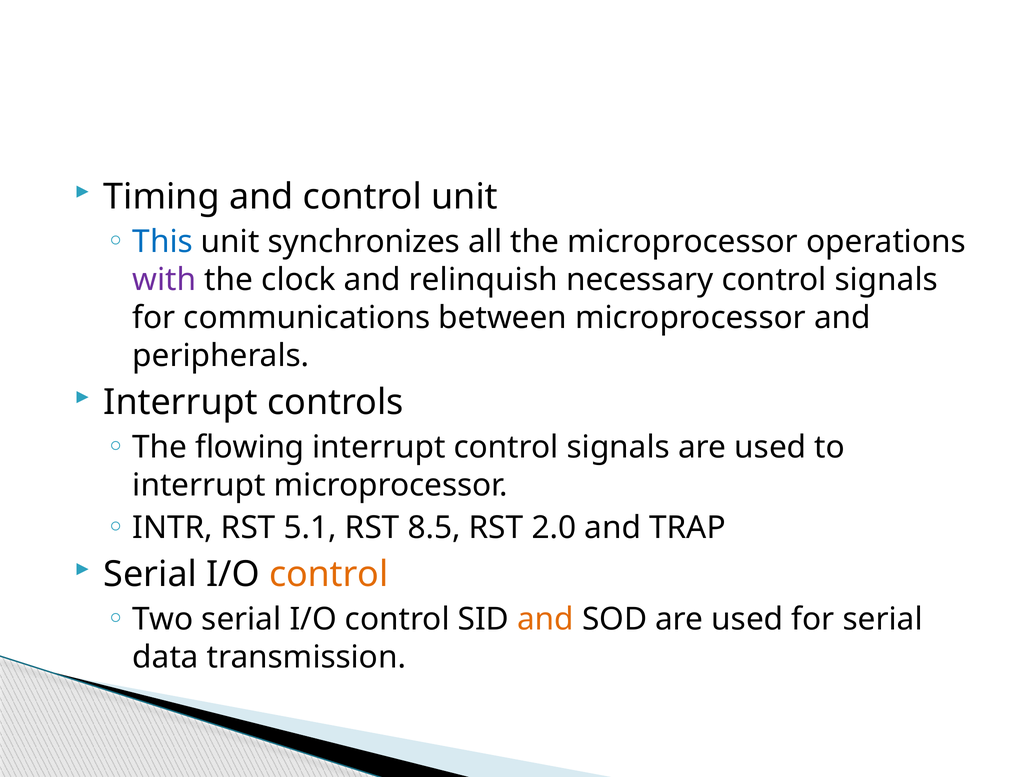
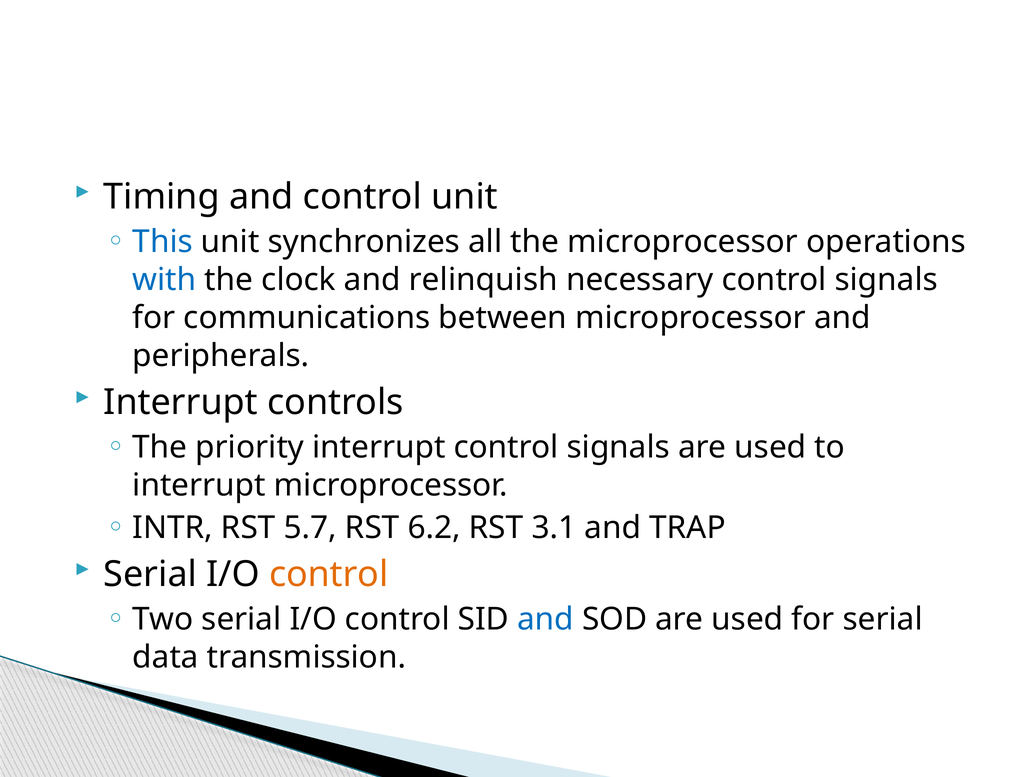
with colour: purple -> blue (164, 280)
flowing: flowing -> priority (250, 447)
5.1: 5.1 -> 5.7 (310, 528)
8.5: 8.5 -> 6.2 (434, 528)
2.0: 2.0 -> 3.1 (554, 528)
and colour: orange -> blue (546, 620)
